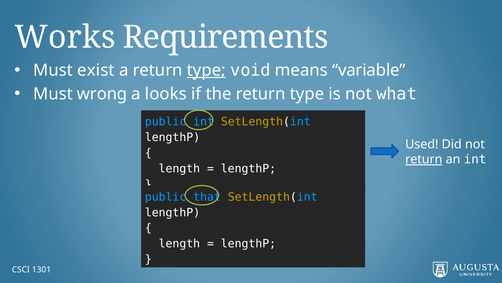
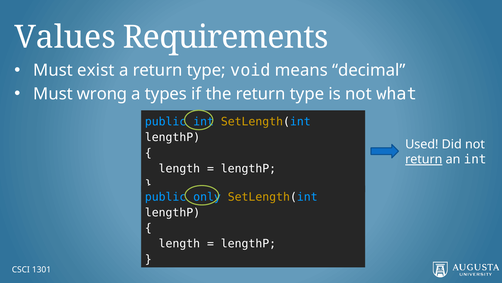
Works: Works -> Values (65, 37)
type underline: present -> none (206, 70)
variable: variable -> decimal (369, 70)
looks: looks -> types (166, 94)
that: that -> only (207, 197)
